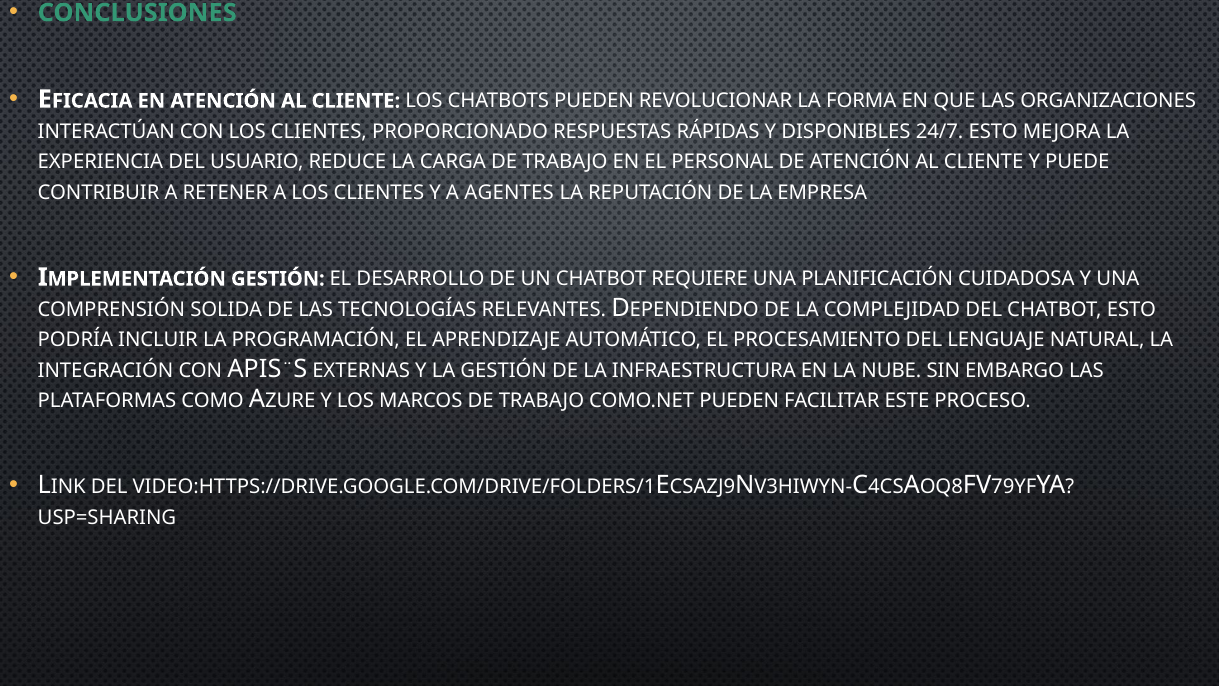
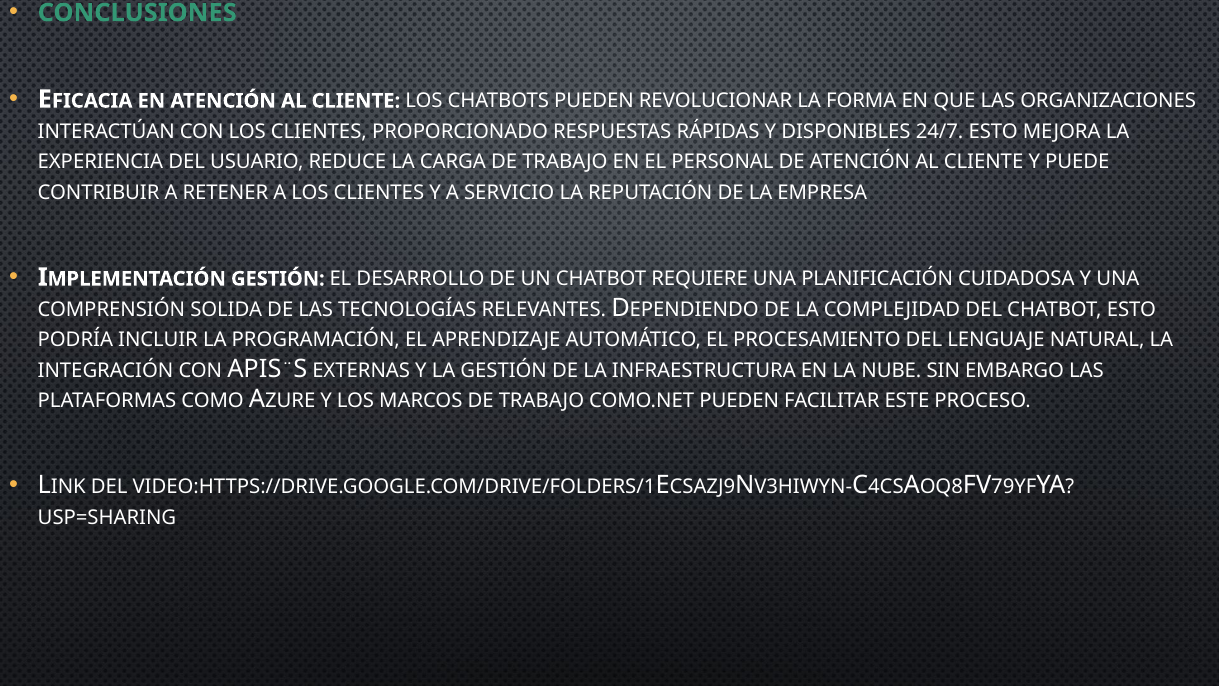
AGENTES: AGENTES -> SERVICIO (509, 192)
